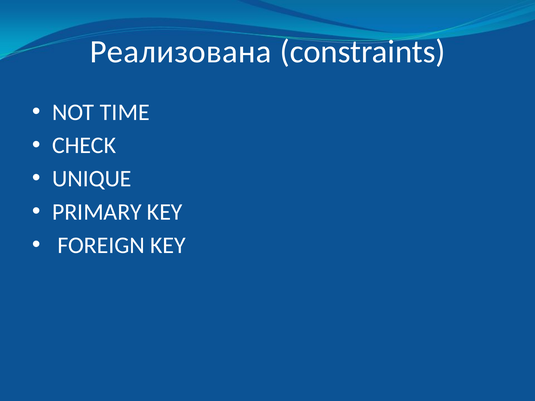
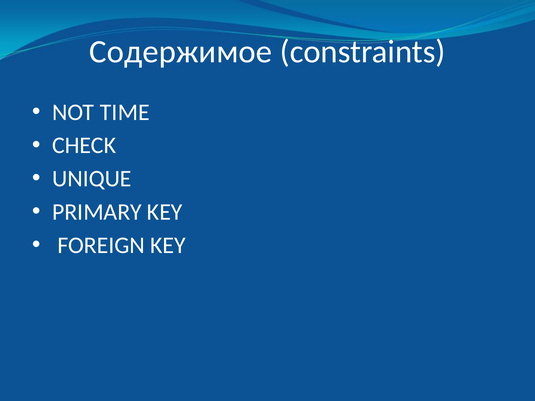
Реализована: Реализована -> Содержимое (181, 52)
